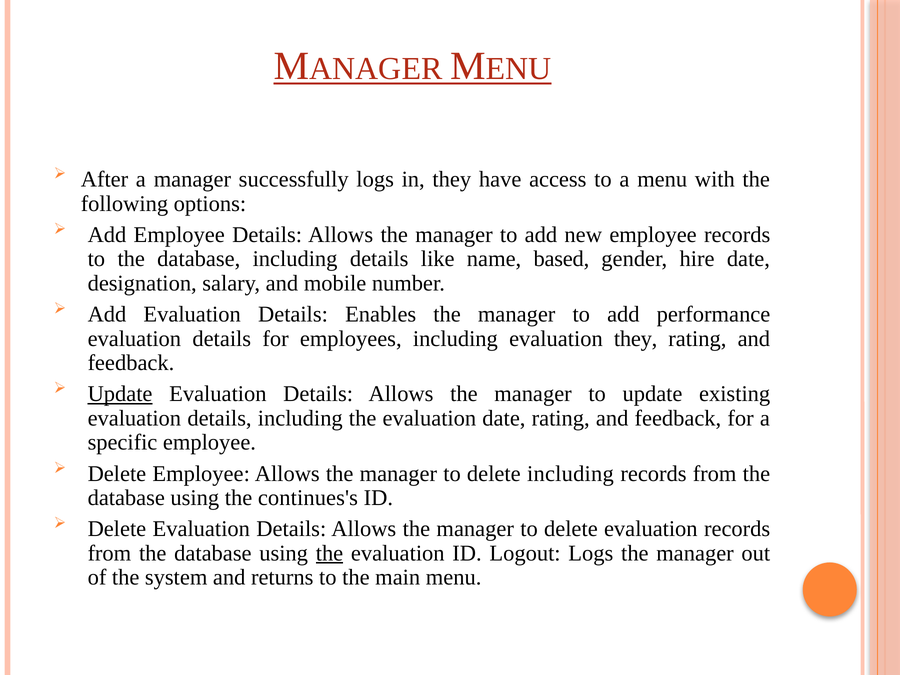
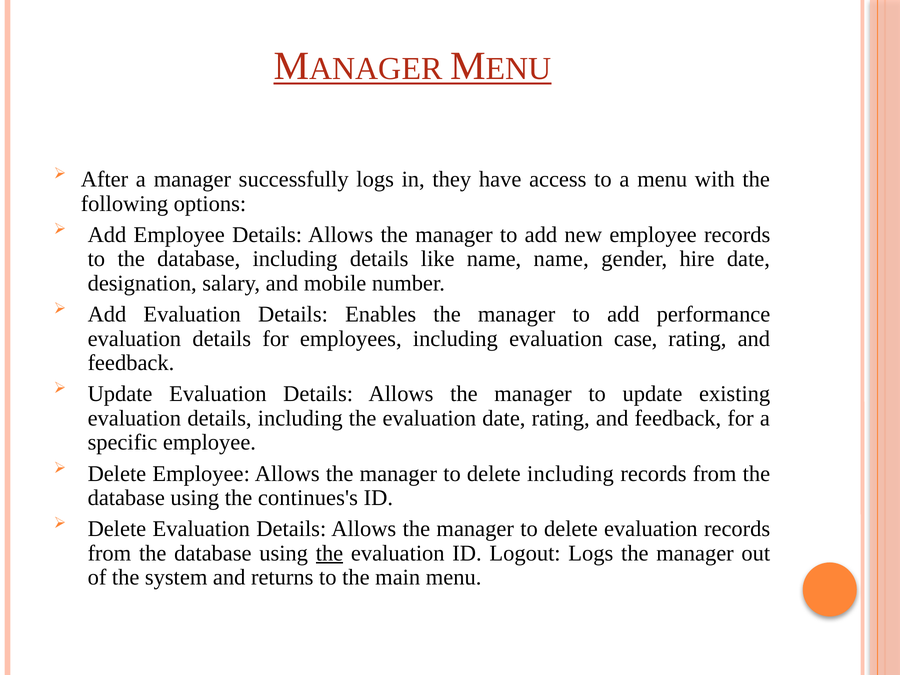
name based: based -> name (561, 259)
evaluation they: they -> case (636, 339)
Update underline: present -> none (120, 394)
